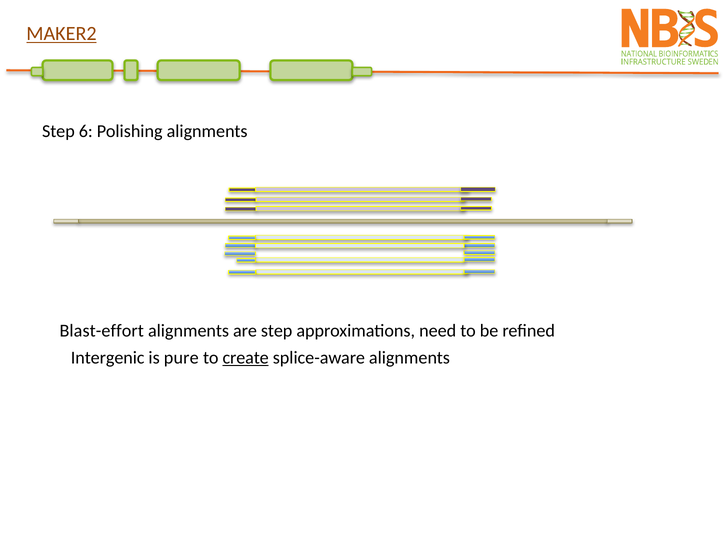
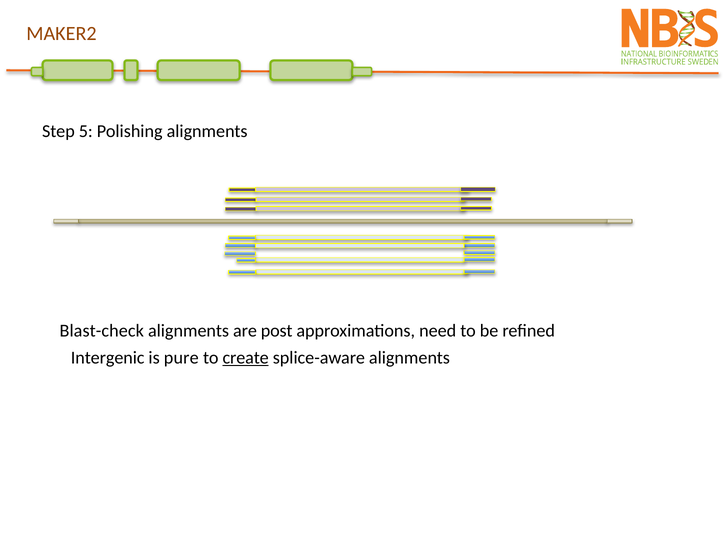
MAKER2 underline: present -> none (61, 34)
6: 6 -> 5 (86, 131)
Blast-effort: Blast-effort -> Blast-check (102, 331)
are step: step -> post (277, 331)
